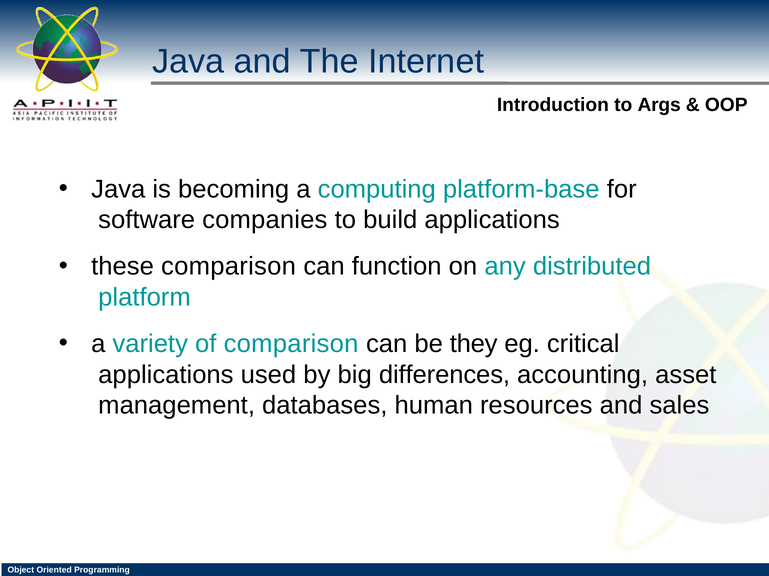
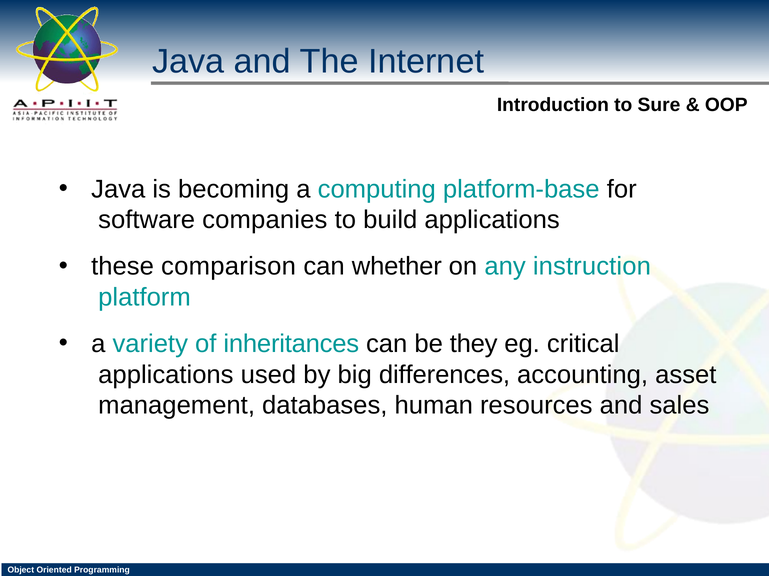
Args: Args -> Sure (659, 105)
function: function -> whether (397, 267)
distributed: distributed -> instruction (592, 267)
of comparison: comparison -> inheritances (291, 344)
